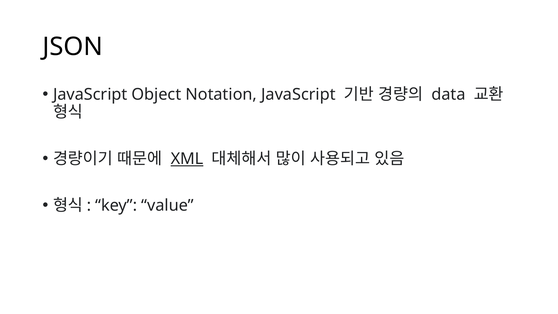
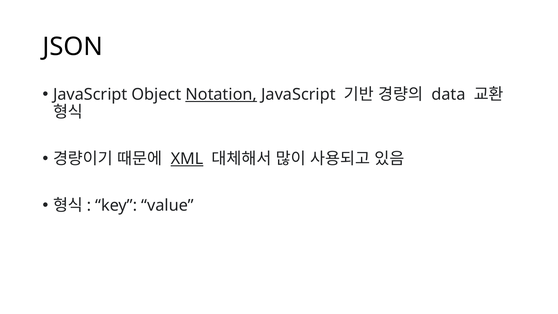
Notation underline: none -> present (221, 94)
